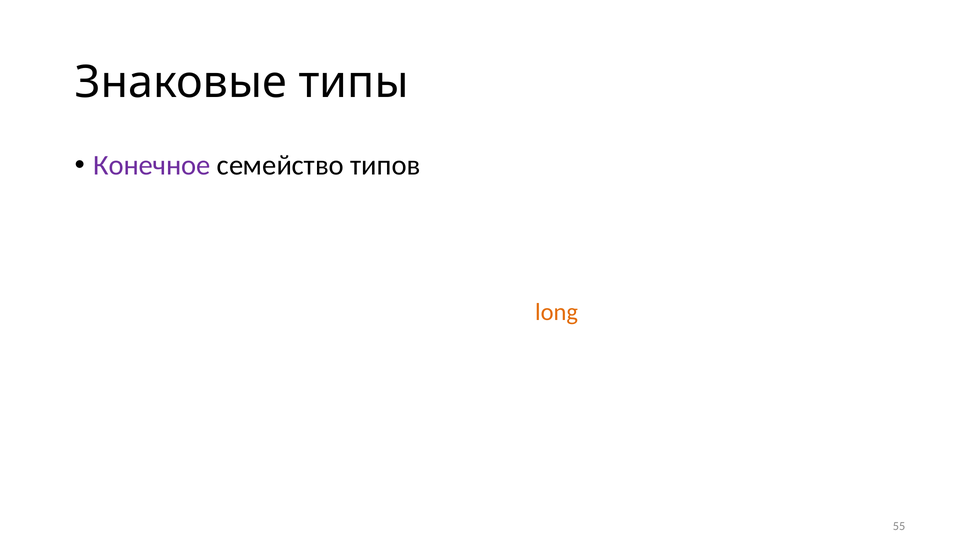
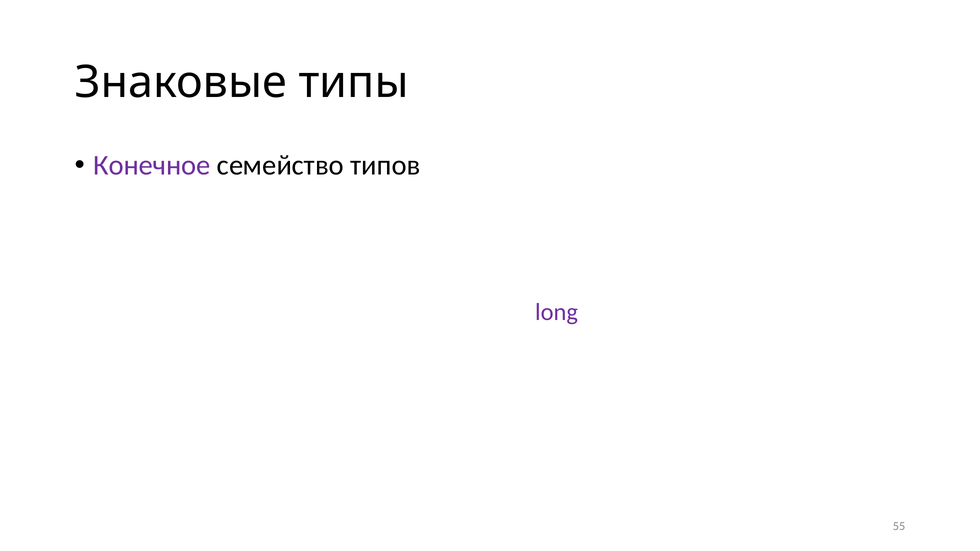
long colour: orange -> purple (556, 312)
